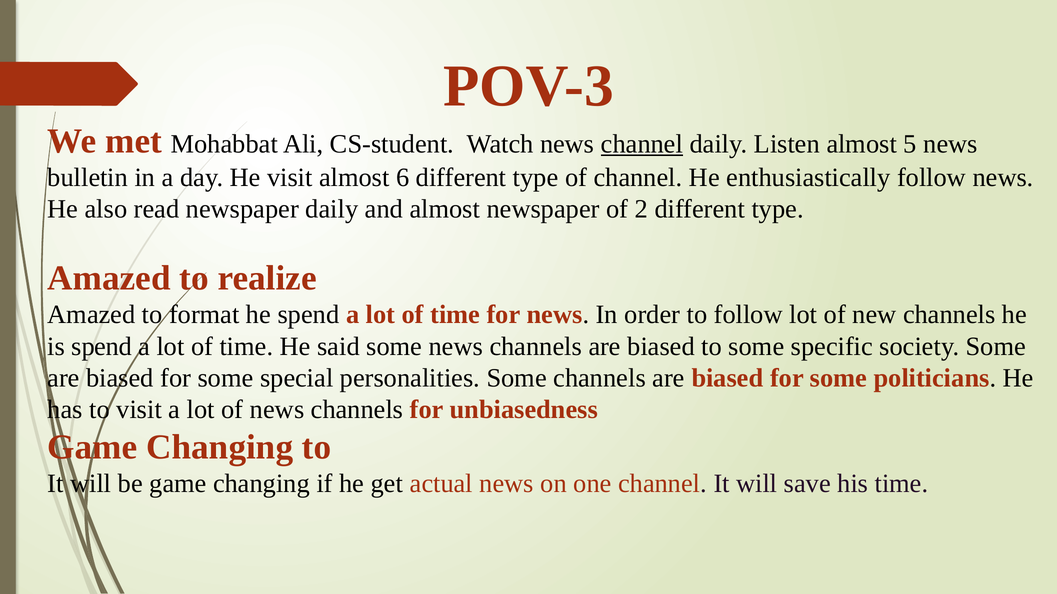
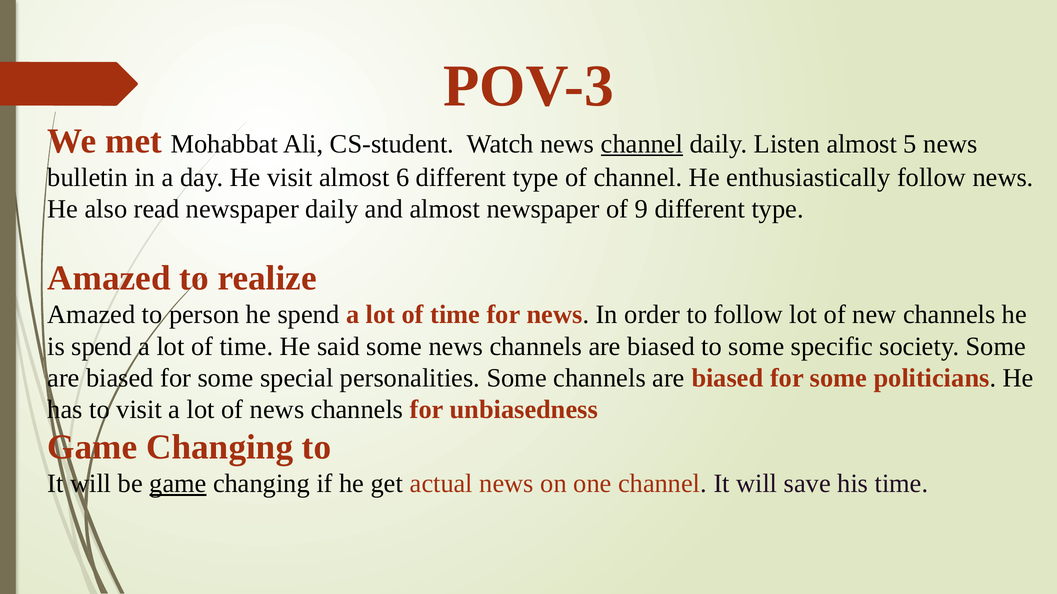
2: 2 -> 9 (641, 209)
format: format -> person (204, 315)
game underline: none -> present (178, 484)
